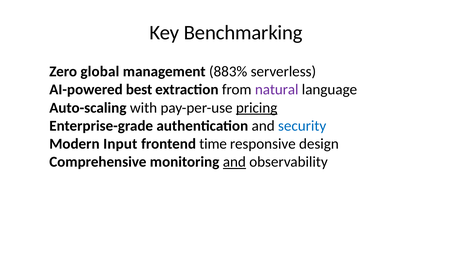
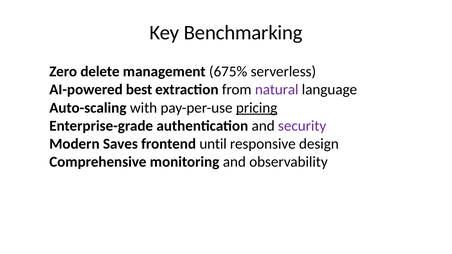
global: global -> delete (100, 72)
883%: 883% -> 675% (228, 72)
security colour: blue -> purple (302, 126)
Input: Input -> Saves (120, 144)
time: time -> until (213, 144)
and underline: present -> none (234, 162)
